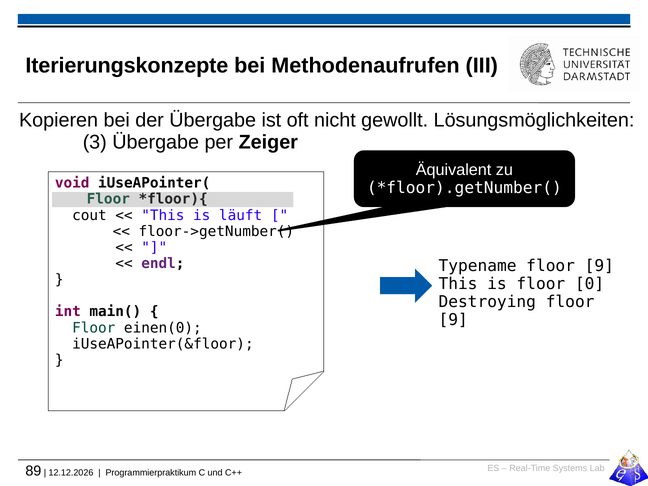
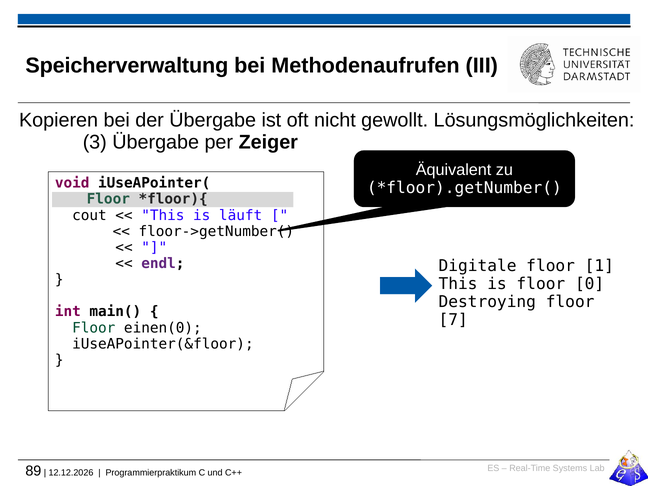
Iterierungskonzepte: Iterierungskonzepte -> Speicherverwaltung (127, 66)
Typename: Typename -> Digitale (478, 266)
9: 9 -> 1 (599, 266)
9: 9 -> 7 (453, 320)
